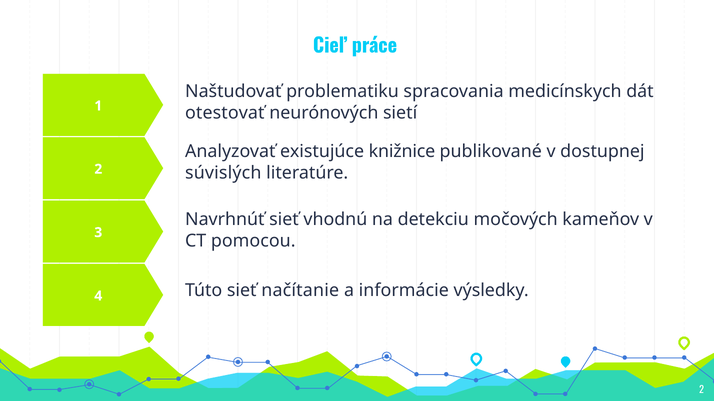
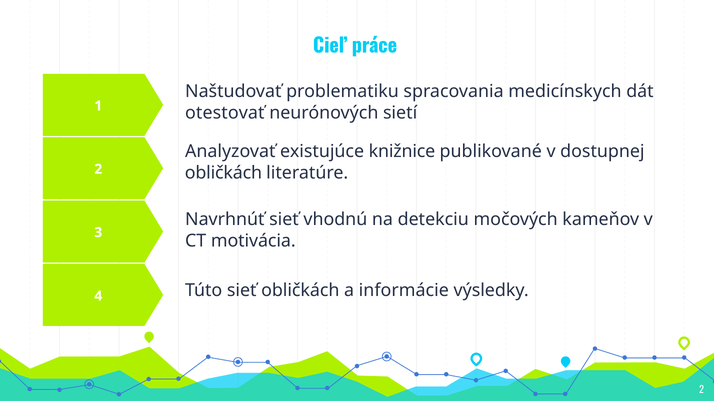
súvislých: súvislých -> obličkách (223, 173)
pomocou: pomocou -> motivácia (253, 241)
sieť načítanie: načítanie -> obličkách (300, 291)
